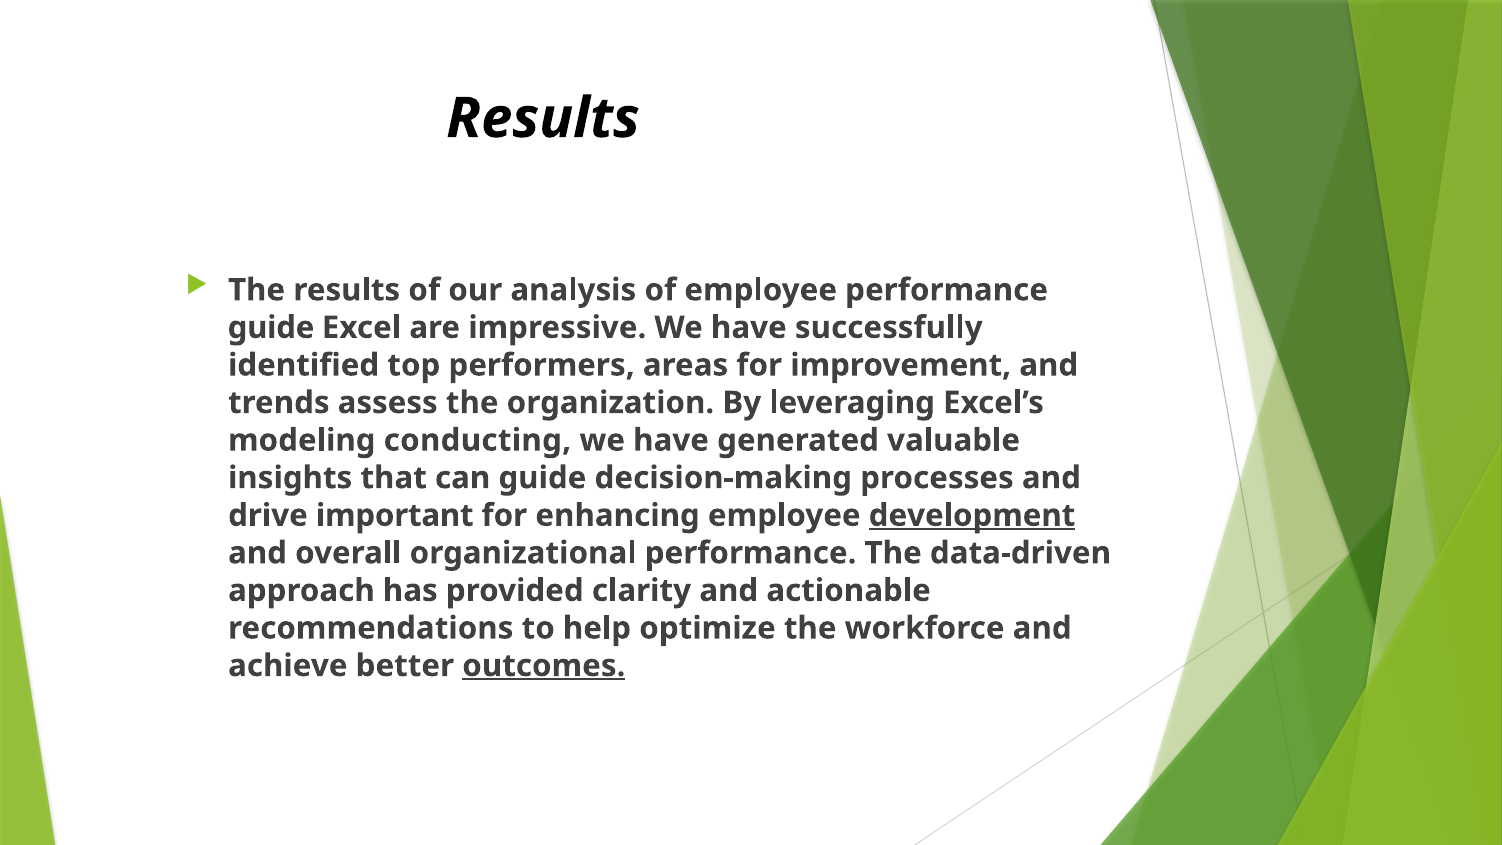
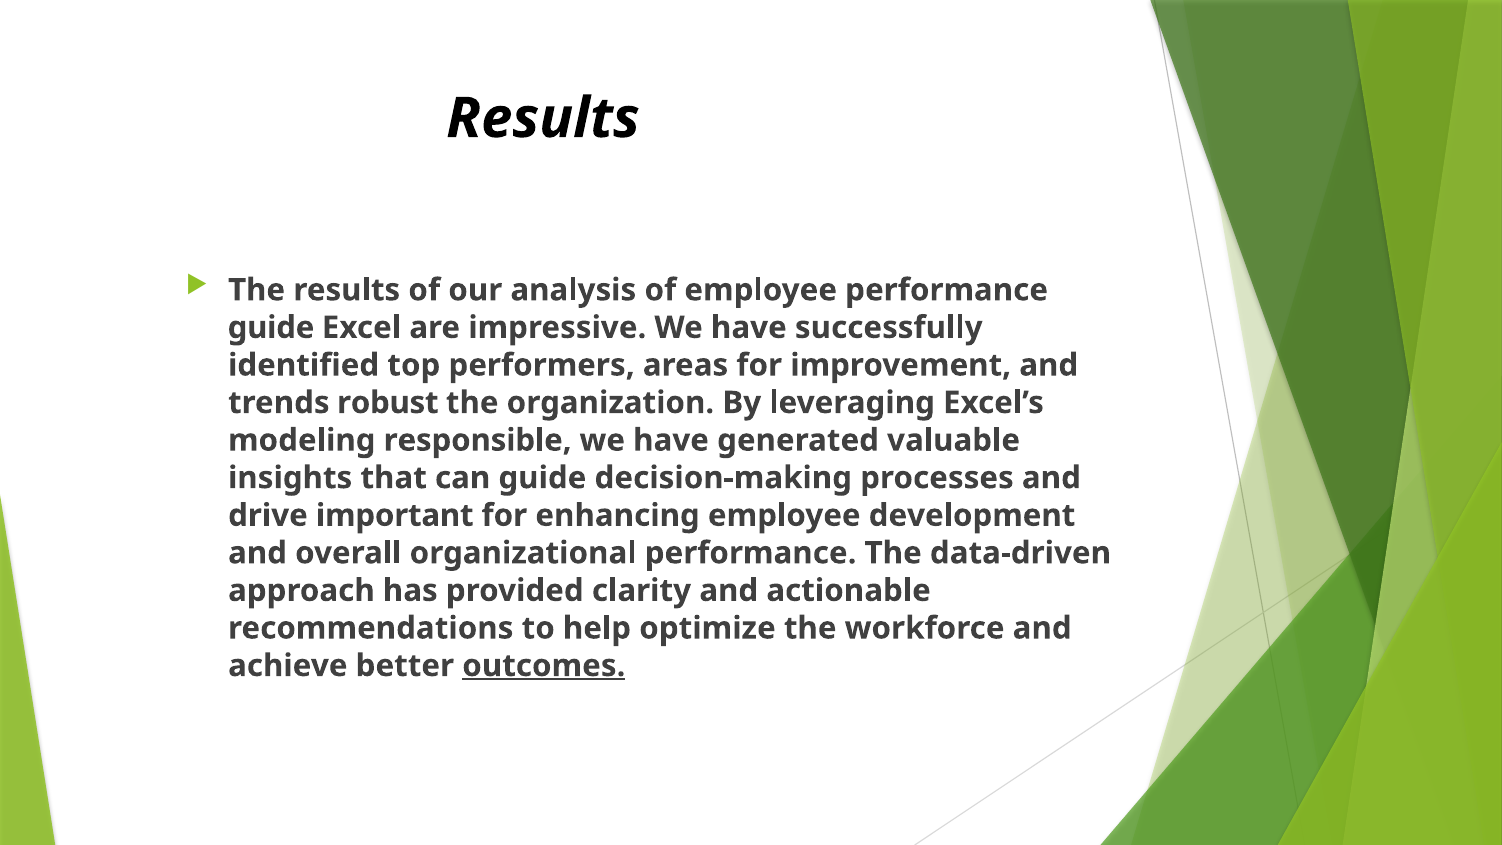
assess: assess -> robust (388, 403)
conducting: conducting -> responsible (478, 440)
development underline: present -> none (972, 515)
